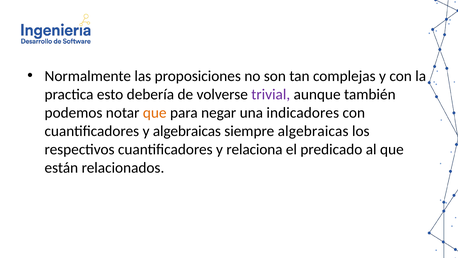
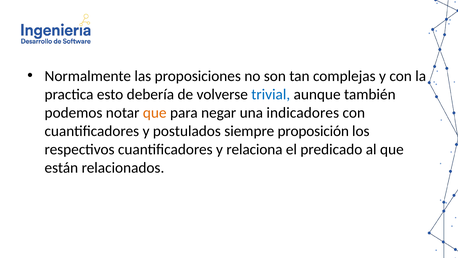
trivial colour: purple -> blue (271, 94)
y algebraicas: algebraicas -> postulados (187, 131)
siempre algebraicas: algebraicas -> proposición (313, 131)
